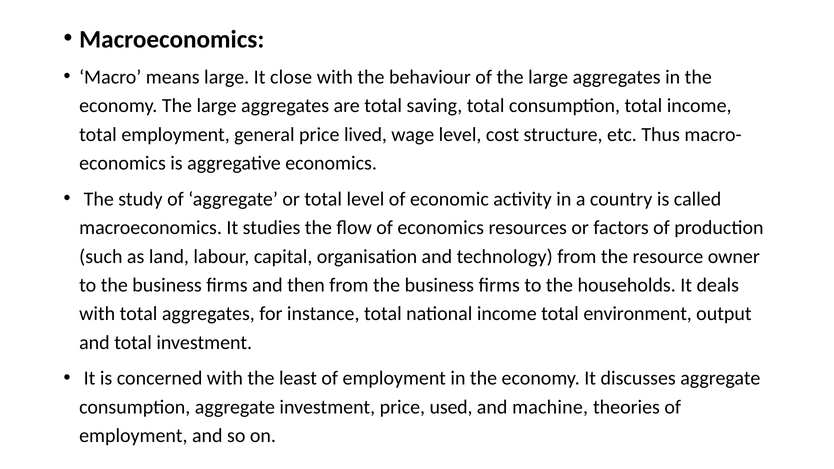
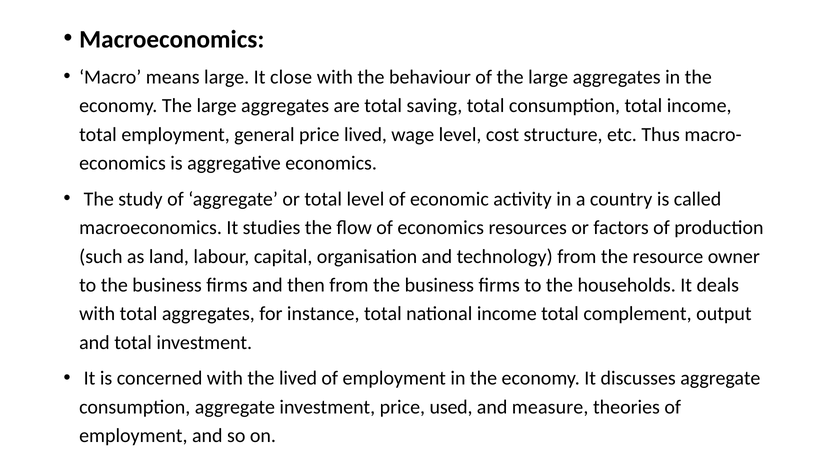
environment: environment -> complement (638, 314)
the least: least -> lived (298, 378)
machine: machine -> measure (550, 407)
